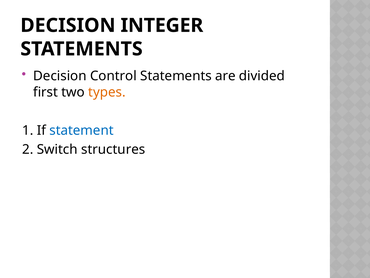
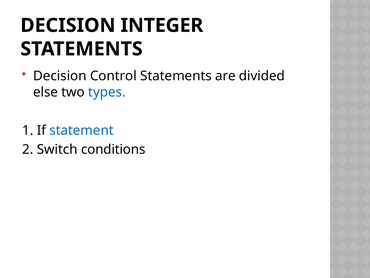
first: first -> else (46, 92)
types colour: orange -> blue (107, 92)
structures: structures -> conditions (113, 149)
